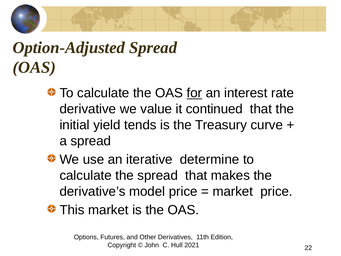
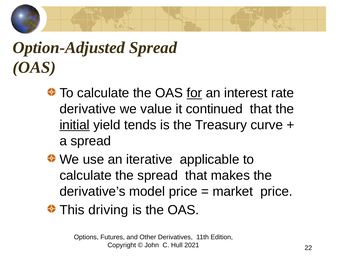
initial underline: none -> present (75, 125)
determine: determine -> applicable (210, 159)
This market: market -> driving (108, 210)
